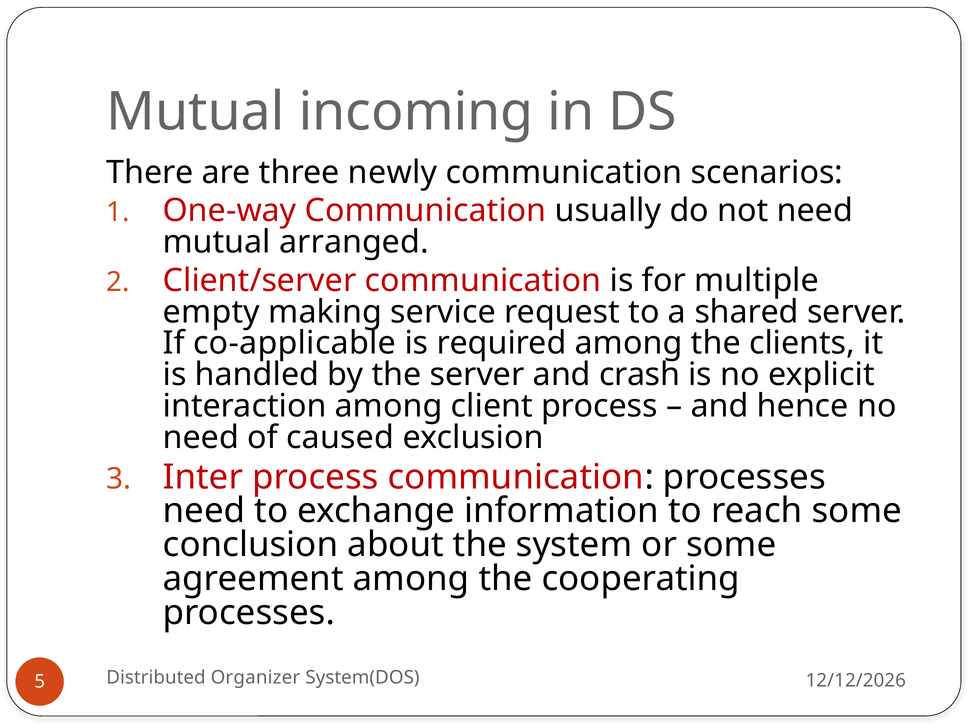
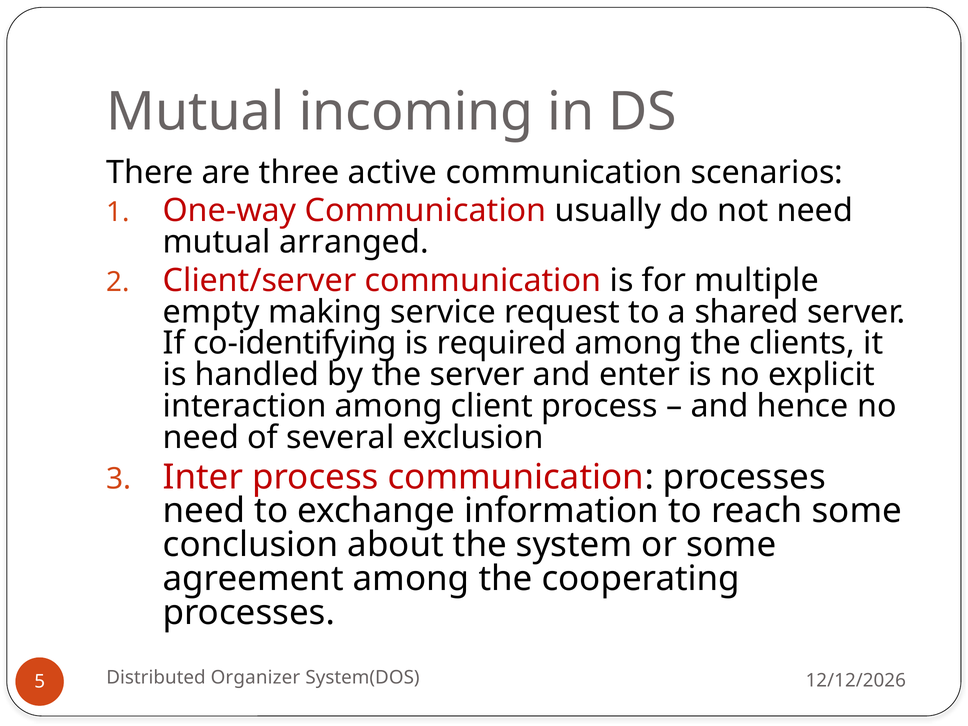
newly: newly -> active (393, 172)
co-applicable: co-applicable -> co-identifying (295, 343)
crash: crash -> enter (639, 375)
caused: caused -> several (340, 437)
